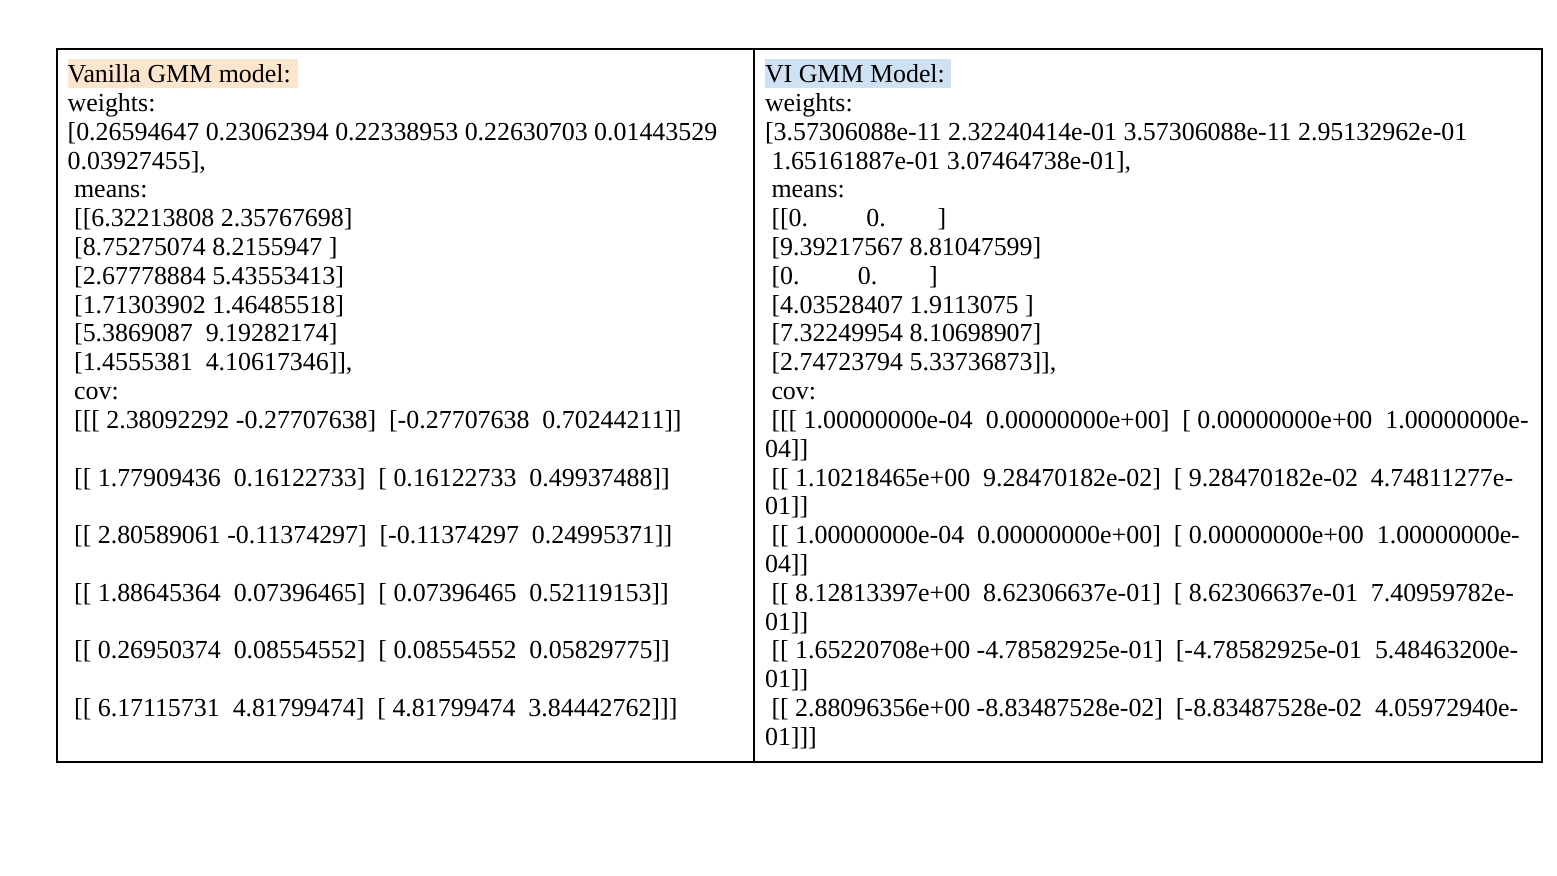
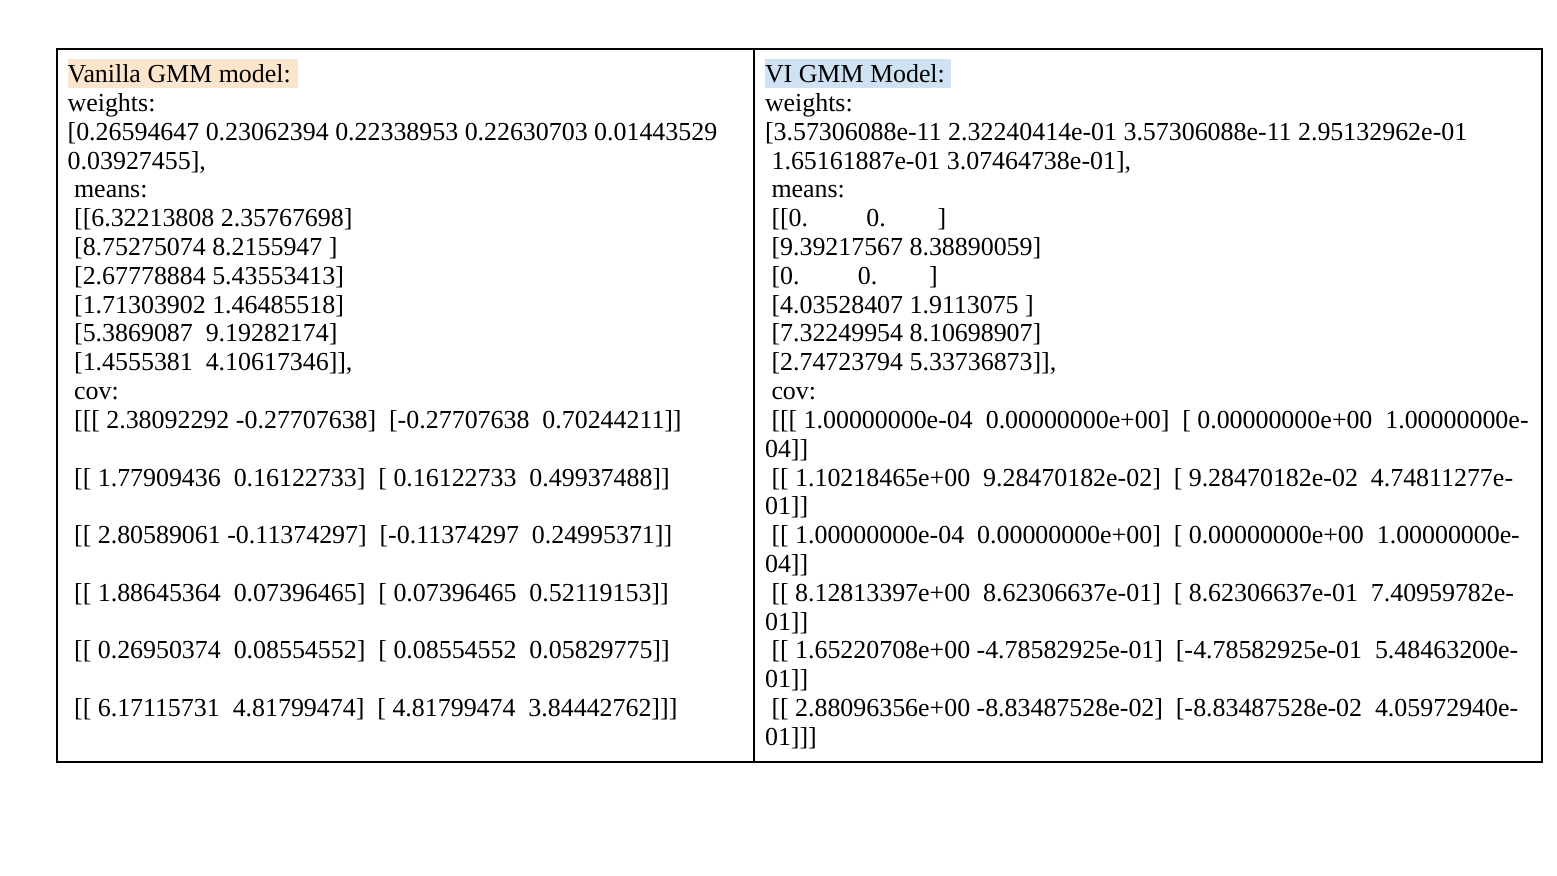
8.81047599: 8.81047599 -> 8.38890059 (975, 247)
